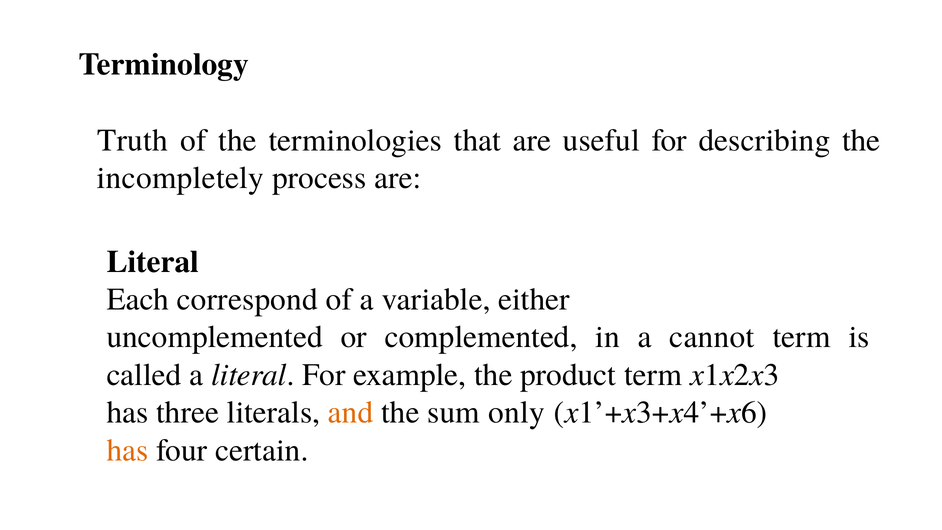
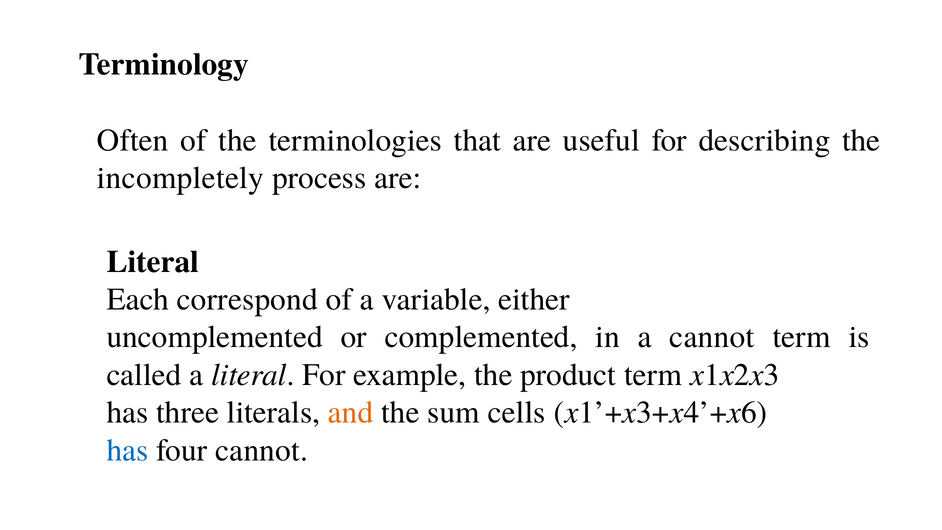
Truth: Truth -> Often (133, 140)
only: only -> cells (517, 412)
has colour: orange -> blue (128, 450)
four certain: certain -> cannot (262, 450)
